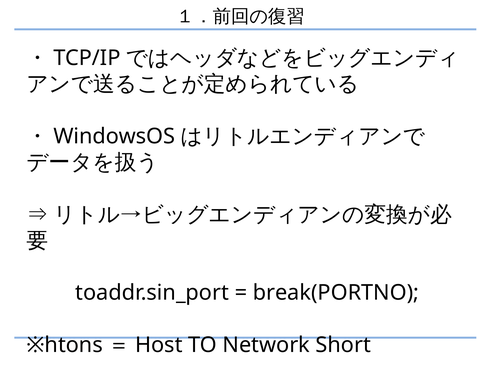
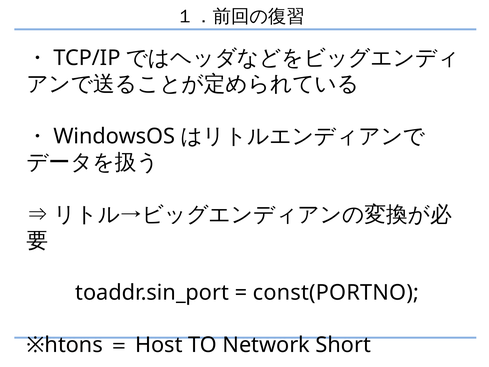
break(PORTNO: break(PORTNO -> const(PORTNO (336, 293)
